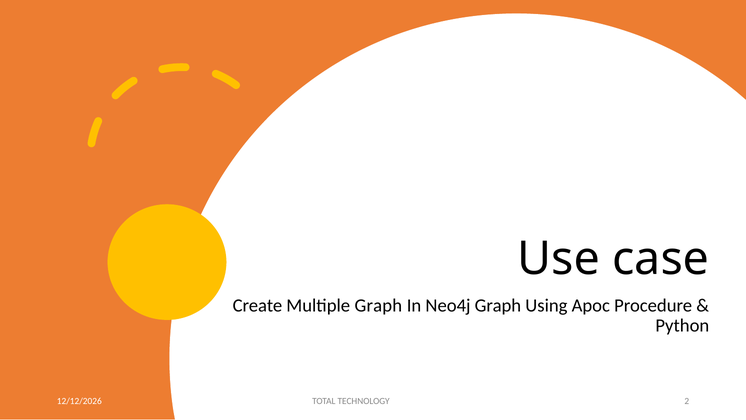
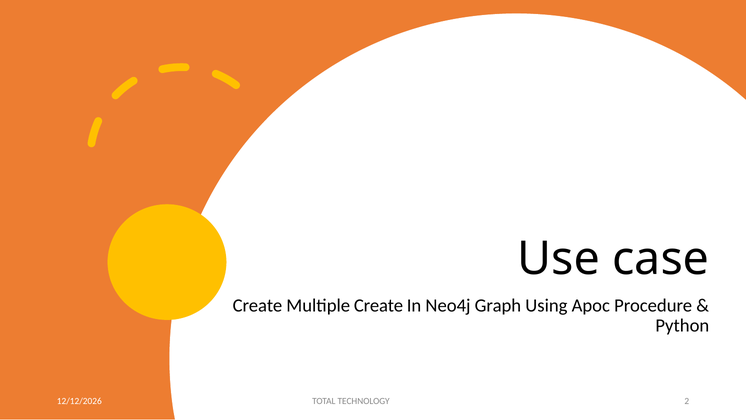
Multiple Graph: Graph -> Create (379, 305)
